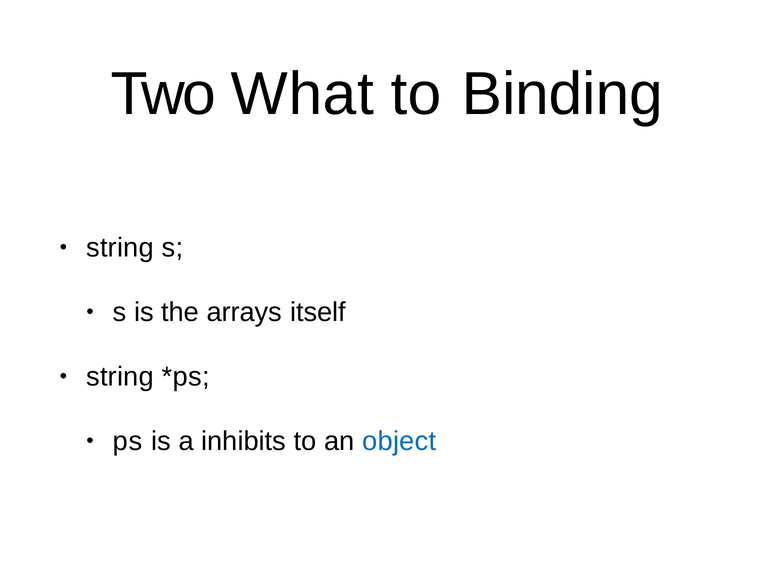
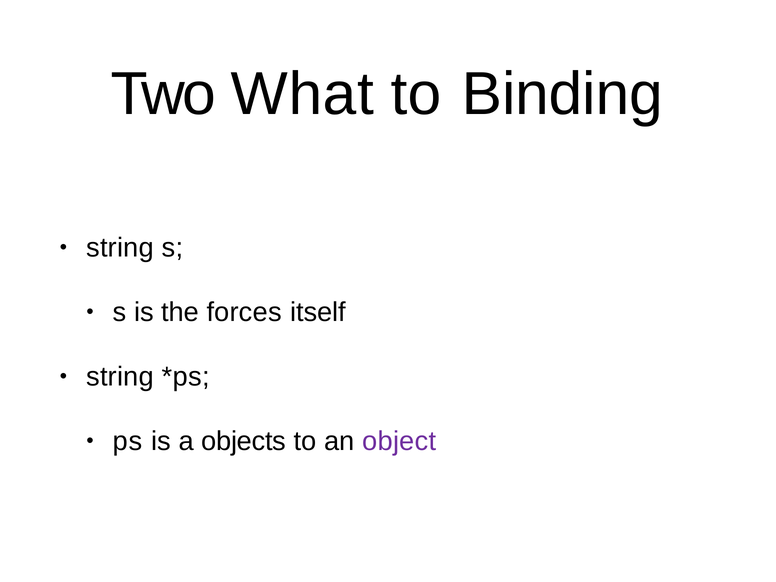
arrays: arrays -> forces (244, 312)
inhibits: inhibits -> objects (244, 441)
object colour: blue -> purple (399, 441)
